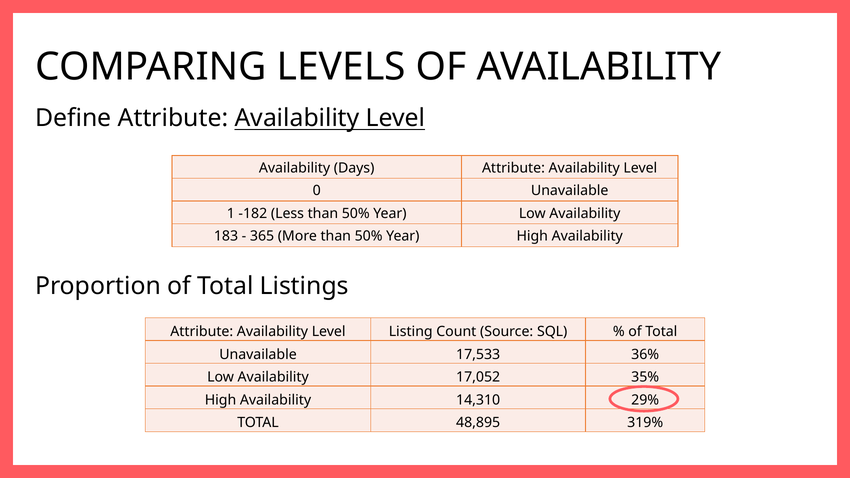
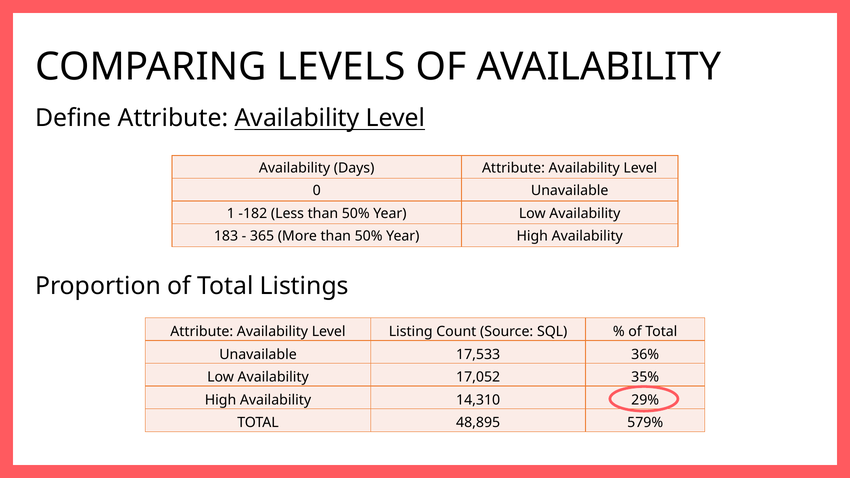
319%: 319% -> 579% (645, 423)
